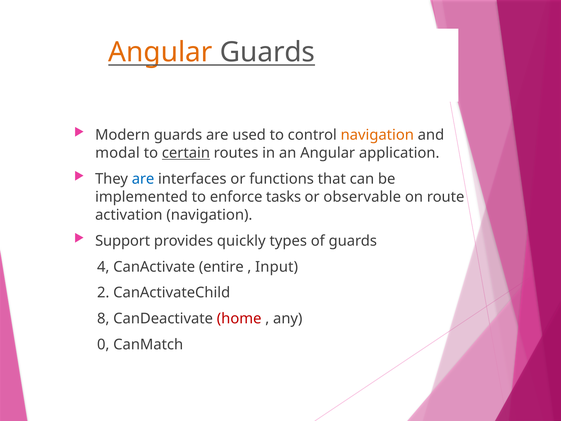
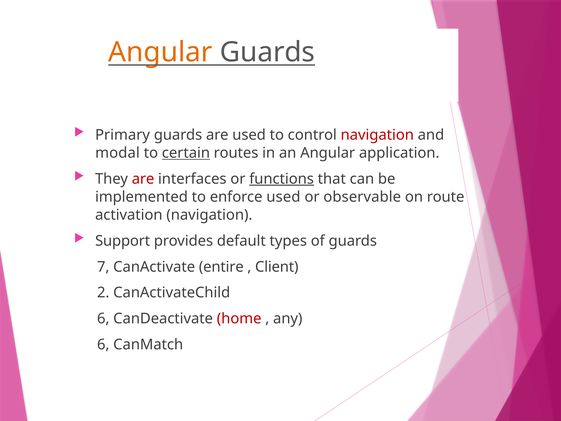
Modern: Modern -> Primary (123, 135)
navigation colour: orange -> red (377, 135)
are colour: blue -> red (143, 179)
functions underline: none -> present (282, 179)
enforce tasks: tasks -> used (283, 197)
quickly: quickly -> default (241, 241)
4: 4 -> 7 (103, 267)
Input: Input -> Client (277, 267)
8: 8 -> 6 (103, 318)
0: 0 -> 6 (103, 344)
